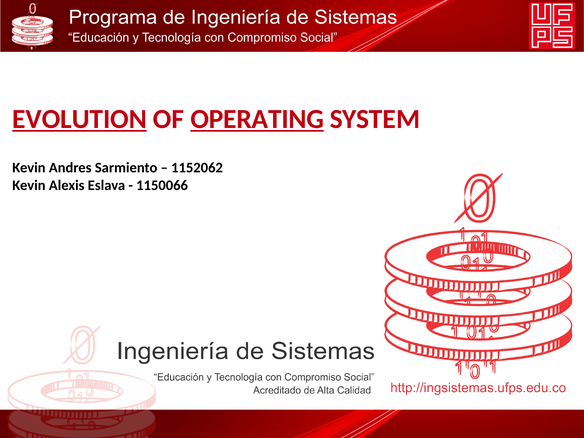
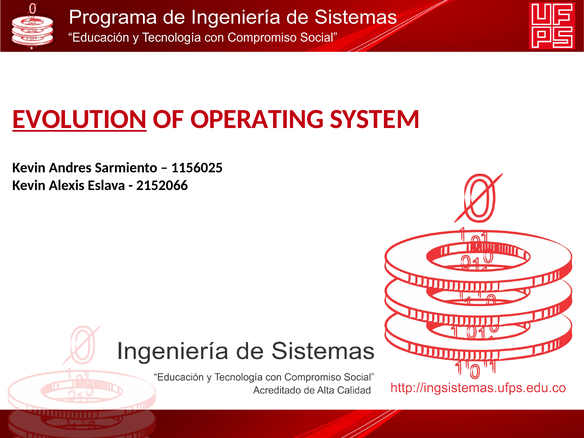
OPERATING underline: present -> none (257, 119)
1152062: 1152062 -> 1156025 (197, 168)
1150066: 1150066 -> 2152066 (162, 185)
